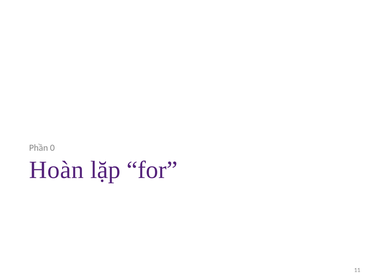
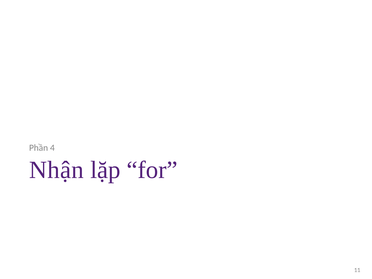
0: 0 -> 4 (52, 148)
Hoàn: Hoàn -> Nhận (56, 170)
